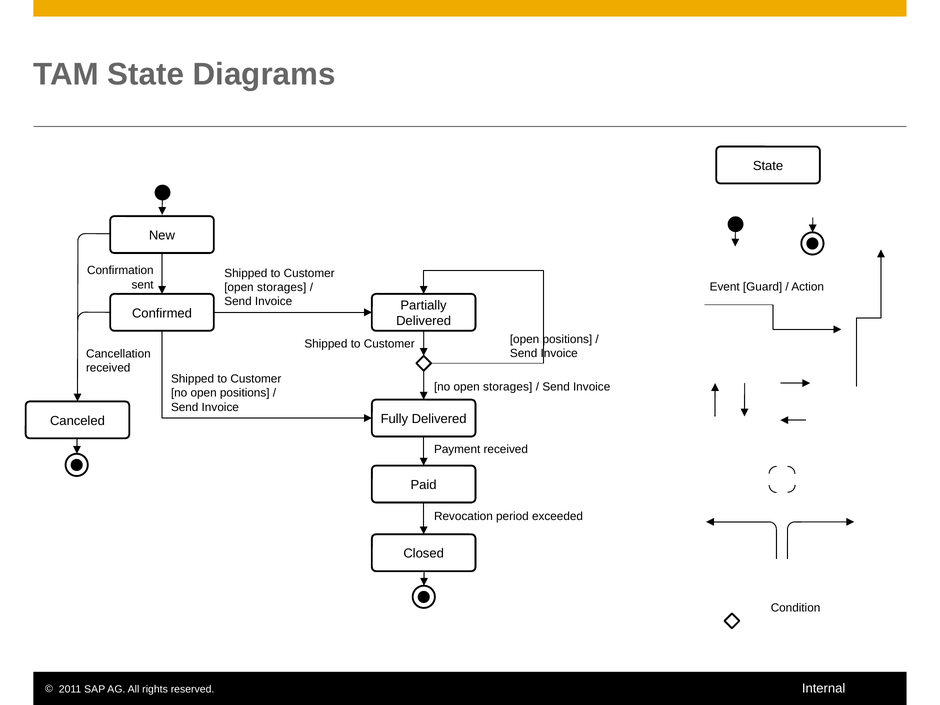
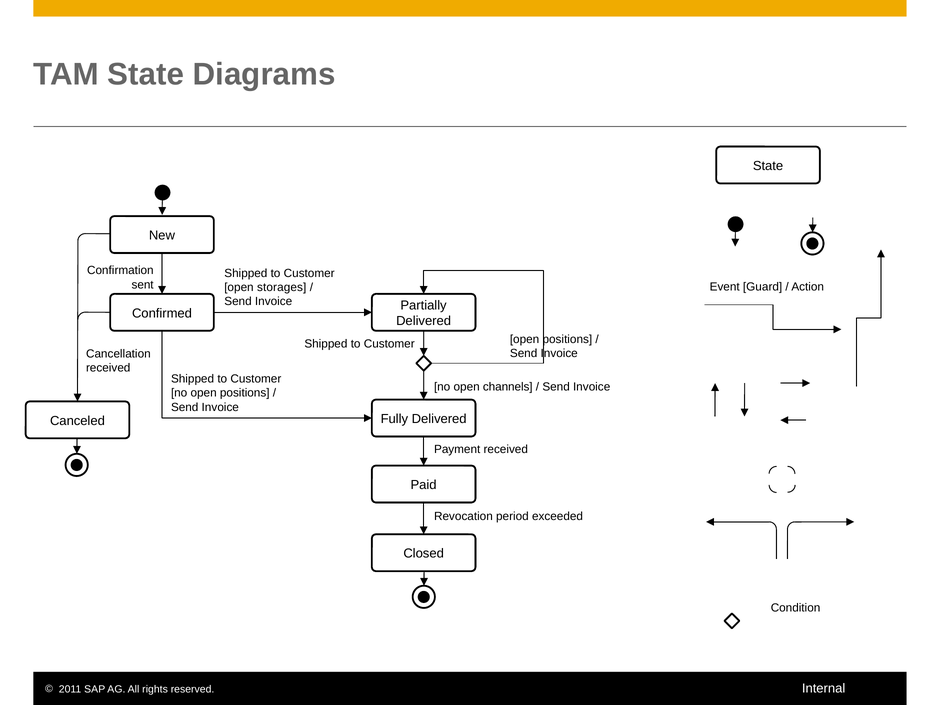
no open storages: storages -> channels (508, 387)
